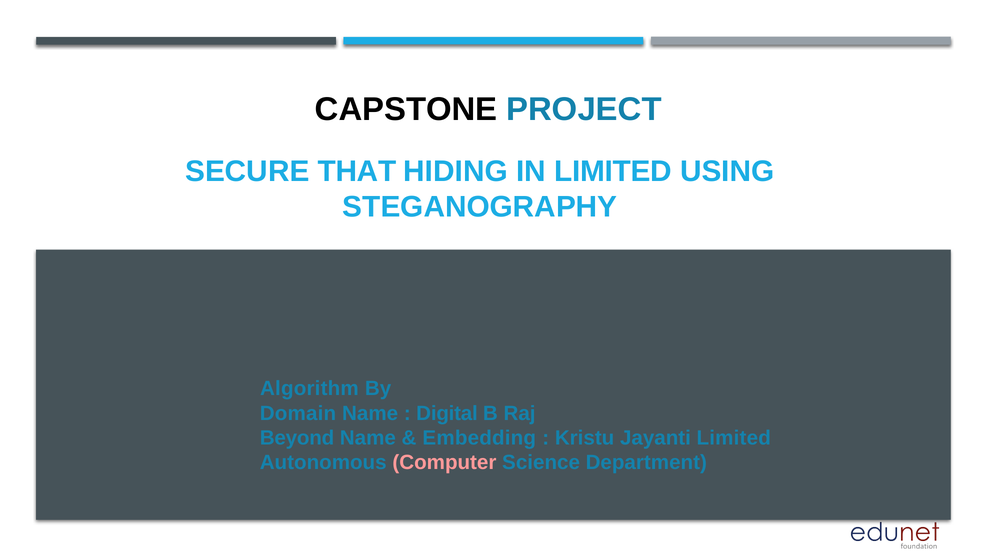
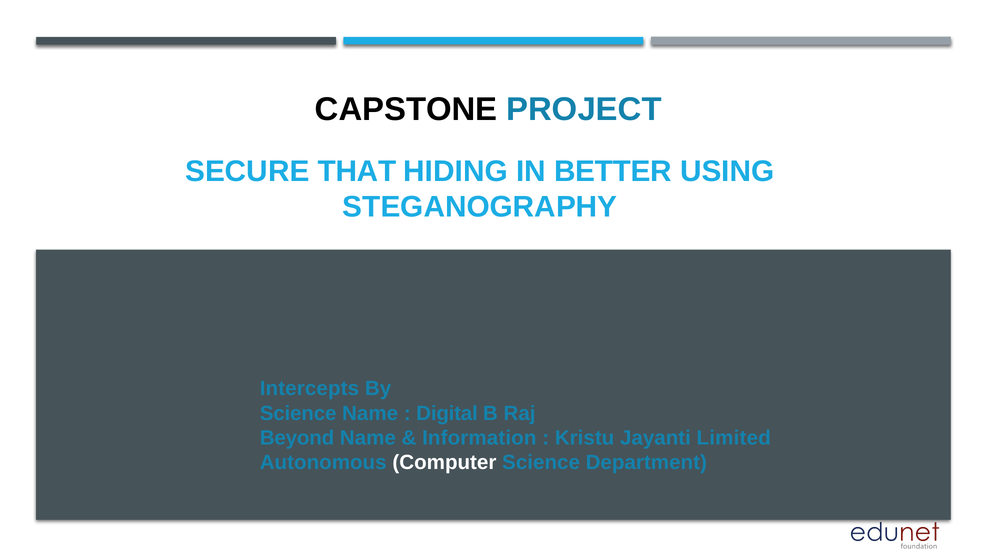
IN LIMITED: LIMITED -> BETTER (613, 171)
Algorithm: Algorithm -> Intercepts (309, 389)
Domain: Domain -> Science (298, 413)
Embedding: Embedding -> Information (479, 438)
Computer colour: pink -> white (444, 463)
